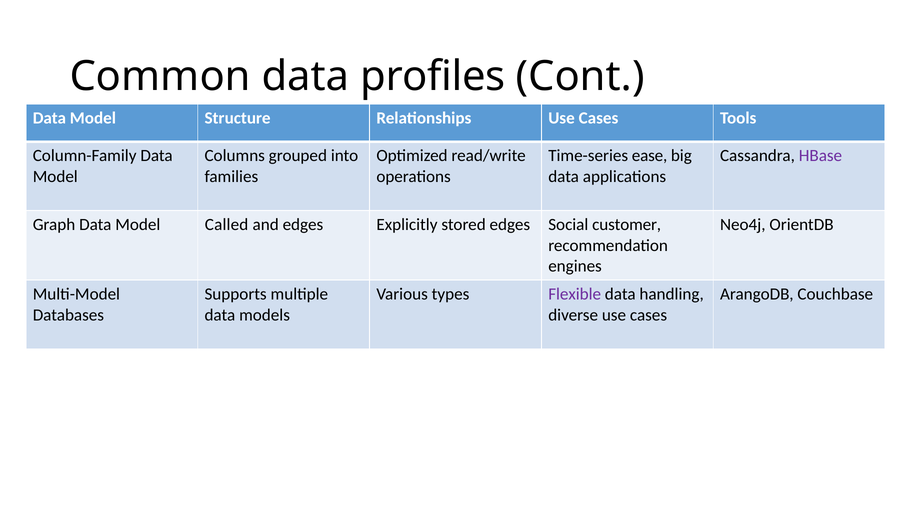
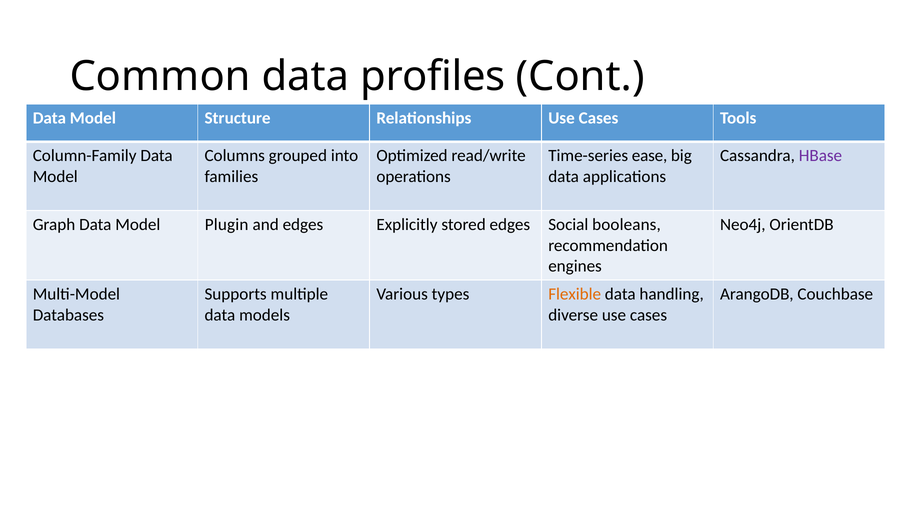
Called: Called -> Plugin (227, 225)
customer: customer -> booleans (627, 225)
Flexible colour: purple -> orange (575, 294)
